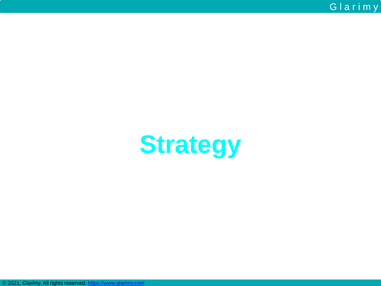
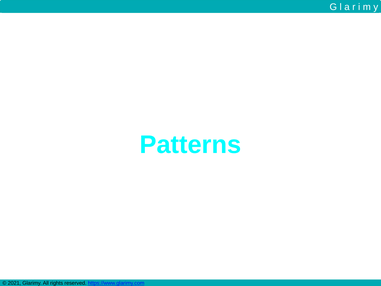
Strategy: Strategy -> Patterns (190, 145)
